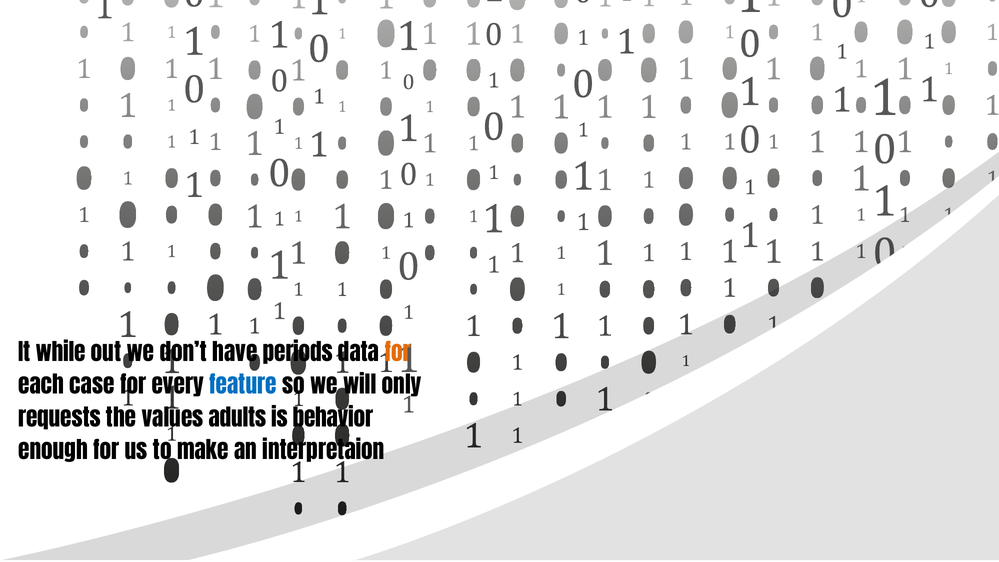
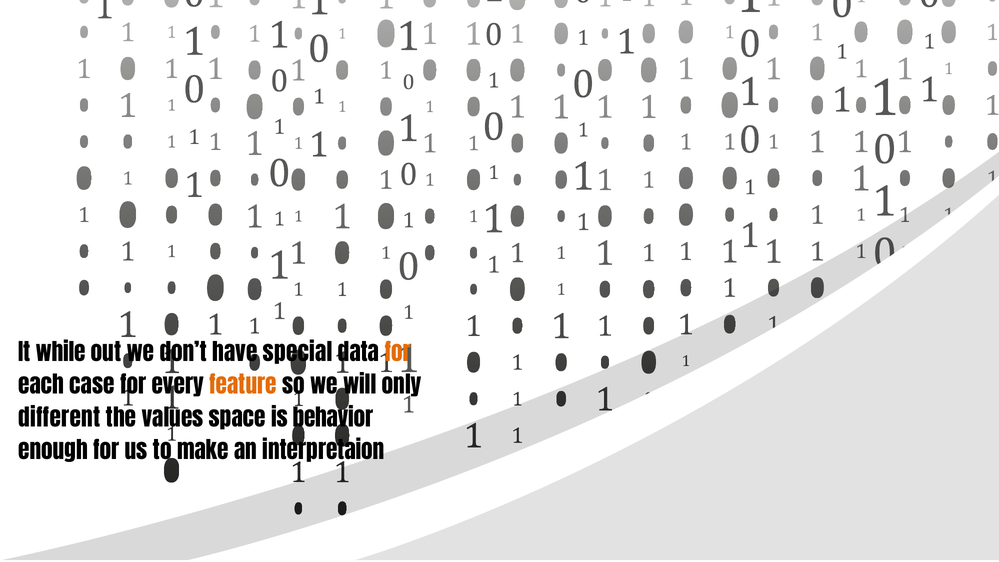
periods: periods -> special (298, 353)
feature colour: blue -> orange (243, 386)
requests: requests -> different (59, 419)
adults: adults -> space (237, 419)
